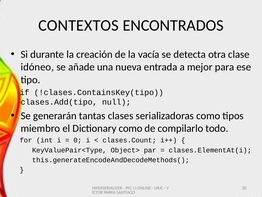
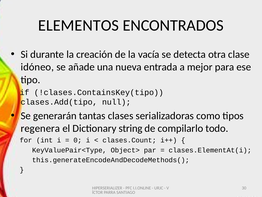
CONTEXTOS: CONTEXTOS -> ELEMENTOS (79, 25)
miembro: miembro -> regenera (40, 128)
Dictionary como: como -> string (131, 128)
